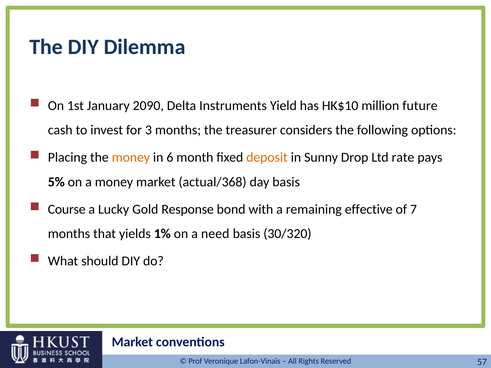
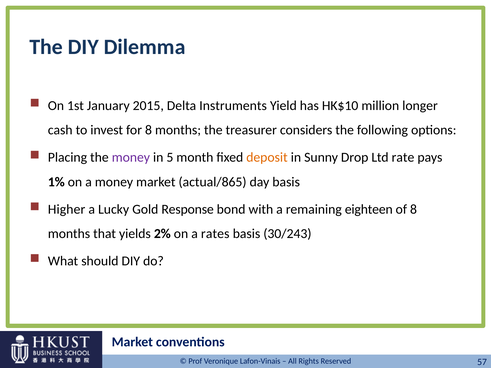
2090: 2090 -> 2015 (148, 106)
future: future -> longer (420, 106)
for 3: 3 -> 8 (148, 130)
money colour: orange -> purple (131, 158)
6: 6 -> 5 (170, 158)
5%: 5% -> 1% (56, 182)
actual/368: actual/368 -> actual/865 (213, 182)
Course: Course -> Higher (67, 209)
effective: effective -> eighteen (369, 209)
of 7: 7 -> 8 (414, 209)
1%: 1% -> 2% (162, 234)
need: need -> rates (215, 234)
30/320: 30/320 -> 30/243 (287, 234)
